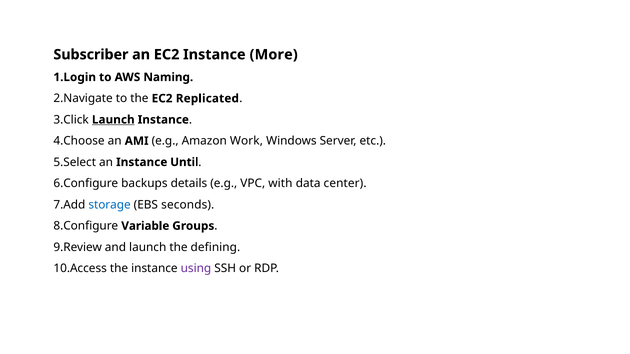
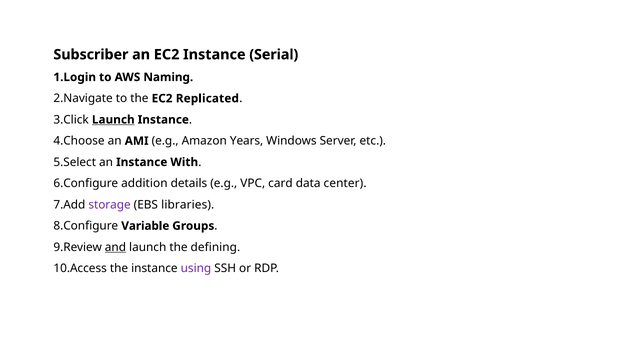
More: More -> Serial (274, 55)
Work: Work -> Years (247, 141)
Until: Until -> With (184, 162)
backups: backups -> addition (144, 184)
with: with -> card (280, 184)
storage colour: blue -> purple (110, 205)
seconds: seconds -> libraries (188, 205)
and underline: none -> present (115, 247)
